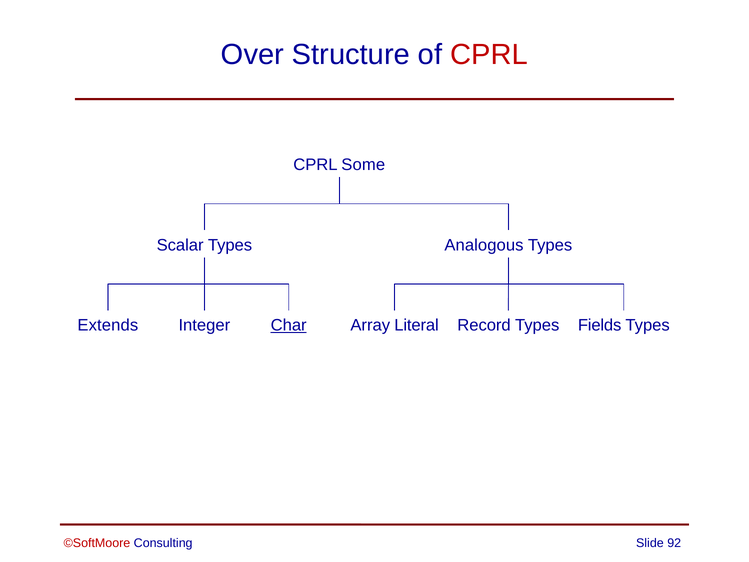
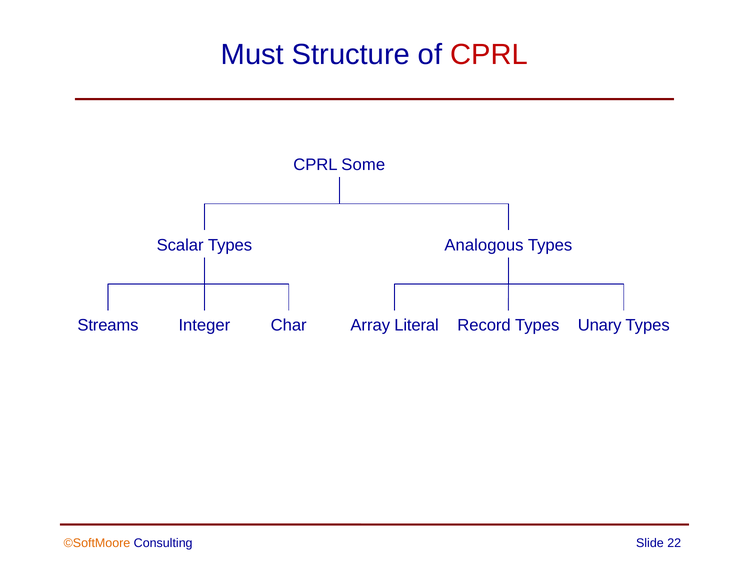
Over: Over -> Must (252, 54)
Extends: Extends -> Streams (108, 325)
Char underline: present -> none (289, 325)
Fields: Fields -> Unary (600, 325)
©SoftMoore colour: red -> orange (97, 543)
92: 92 -> 22 (674, 543)
